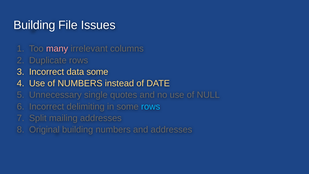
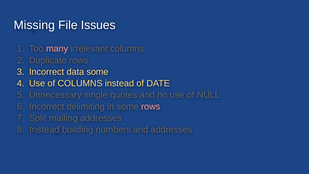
Building: Building -> Missing (34, 25)
of NUMBERS: NUMBERS -> COLUMNS (80, 83)
rows colour: light blue -> pink (151, 106)
Original: Original -> Instead (44, 130)
